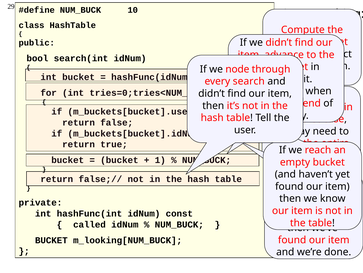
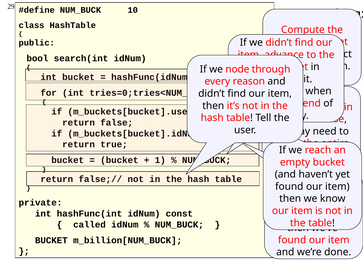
every search: search -> reason (249, 81)
m_looking[NUM_BUCK: m_looking[NUM_BUCK -> m_billion[NUM_BUCK (128, 240)
